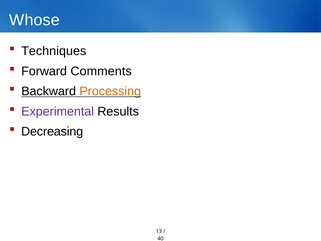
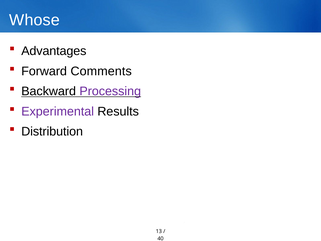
Techniques: Techniques -> Advantages (54, 51)
Processing colour: orange -> purple (110, 91)
Decreasing: Decreasing -> Distribution (52, 131)
